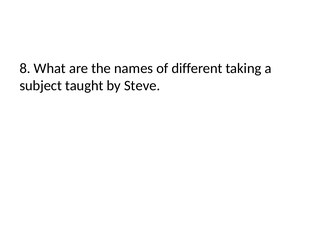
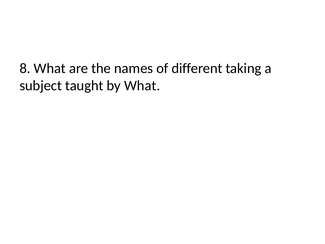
by Steve: Steve -> What (142, 86)
